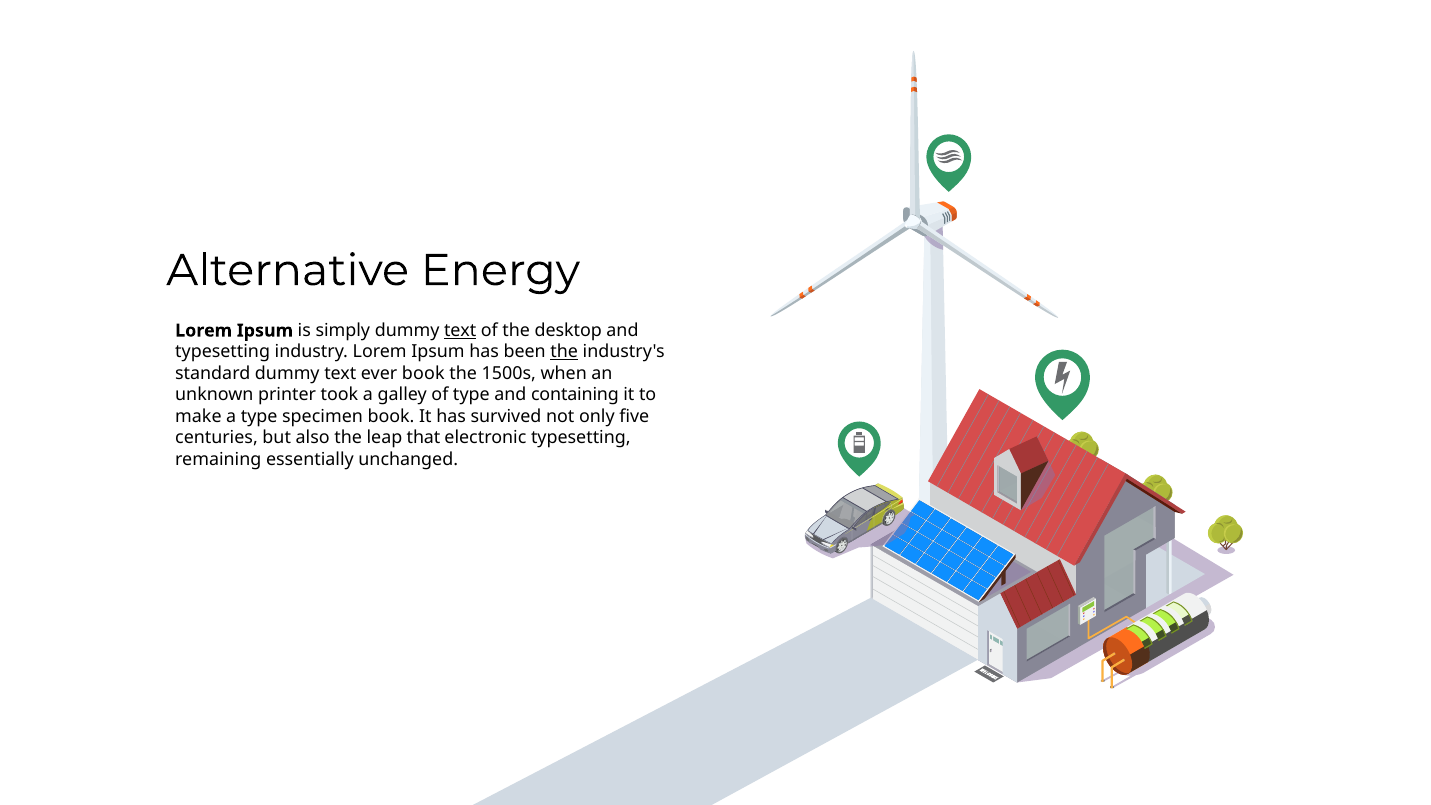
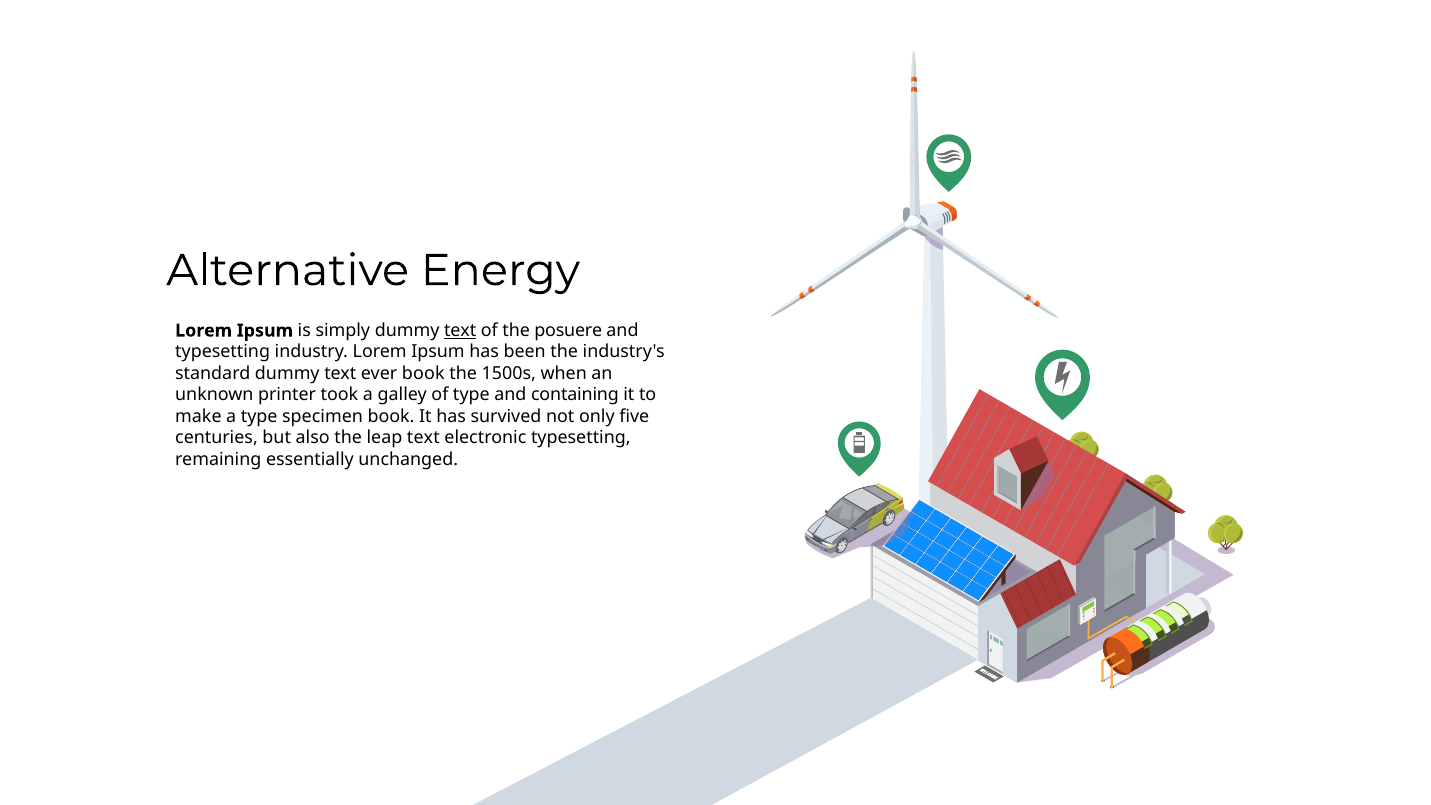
desktop: desktop -> posuere (568, 331)
the underline: present -> none (564, 352)
leap that: that -> text (423, 438)
